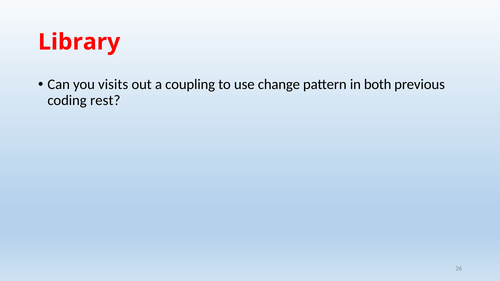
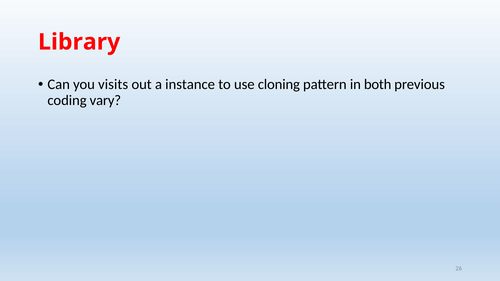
coupling: coupling -> instance (190, 85)
change: change -> cloning (279, 85)
rest: rest -> vary (105, 100)
